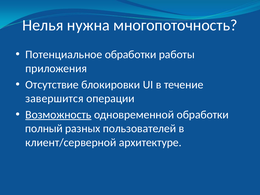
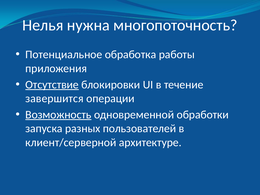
Потенциальное обработки: обработки -> обработка (131, 55)
Отсутствие underline: none -> present (52, 85)
полный: полный -> запуска (44, 129)
